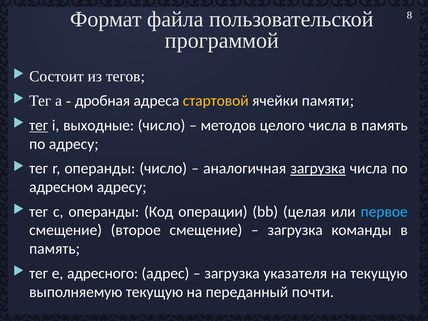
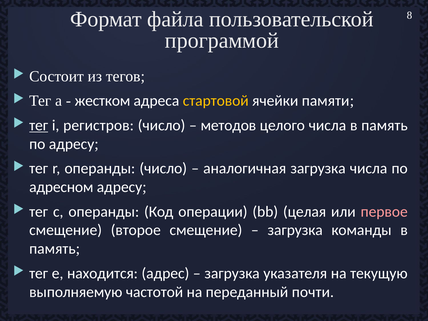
дробная: дробная -> жестком (103, 101)
выходные: выходные -> регистров (99, 125)
загрузка underline: present -> none (318, 169)
первое colour: light blue -> pink (384, 212)
адресного: адресного -> находится (102, 273)
выполняемую текущую: текущую -> частотой (155, 292)
